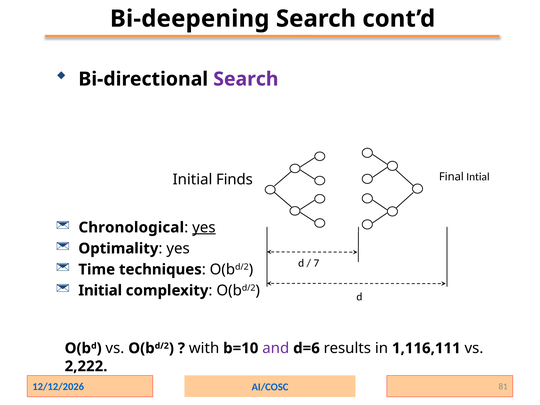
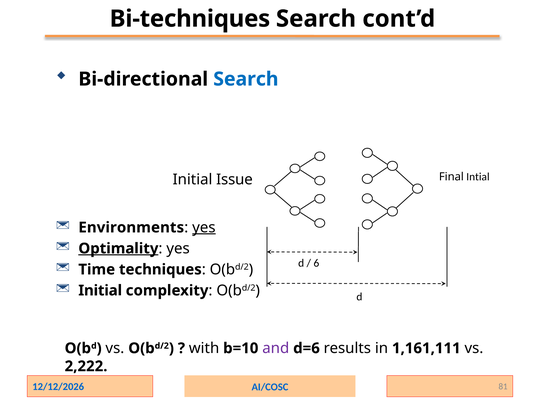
Bi-deepening: Bi-deepening -> Bi-techniques (190, 19)
Search colour: purple -> blue (246, 79)
Finds: Finds -> Issue (234, 179)
Chronological: Chronological -> Environments (131, 227)
Optimality underline: none -> present (118, 248)
7: 7 -> 6 (316, 263)
1,116,111: 1,116,111 -> 1,161,111 (426, 348)
